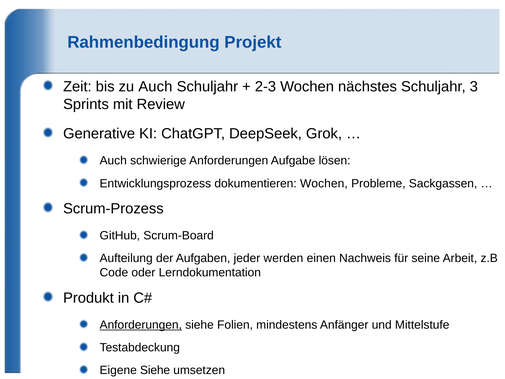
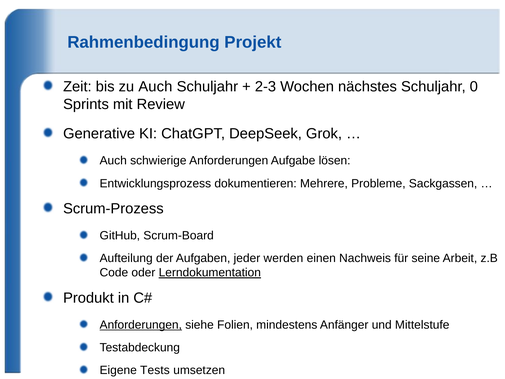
3: 3 -> 0 (474, 86)
dokumentieren Wochen: Wochen -> Mehrere (324, 183)
Lerndokumentation underline: none -> present (210, 273)
Eigene Siehe: Siehe -> Tests (155, 370)
